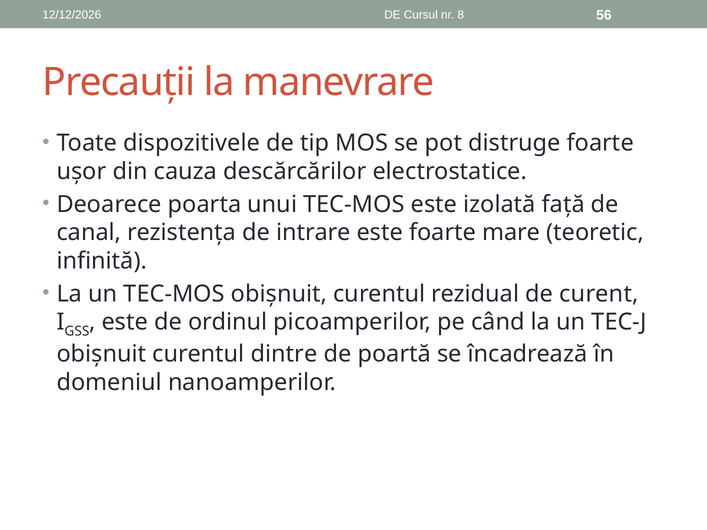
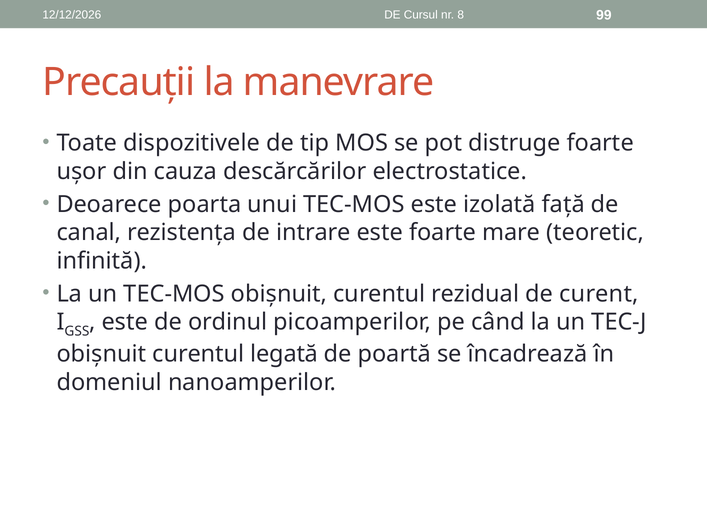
56: 56 -> 99 (604, 15)
dintre: dintre -> legată (284, 354)
